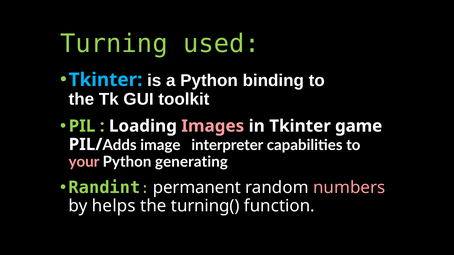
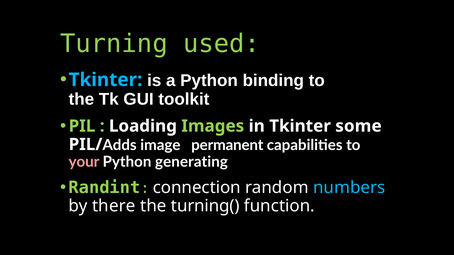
Images colour: pink -> light green (213, 126)
game: game -> some (358, 126)
interpreter: interpreter -> permanent (227, 145)
permanent: permanent -> connection (197, 188)
numbers colour: pink -> light blue (349, 188)
helps: helps -> there (114, 206)
